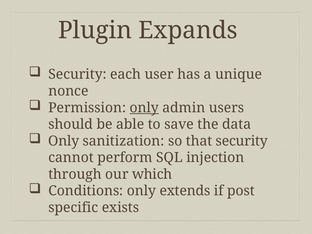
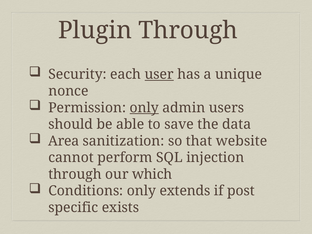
Plugin Expands: Expands -> Through (188, 30)
user underline: none -> present (159, 74)
Only: Only -> Area (64, 141)
that security: security -> website (242, 141)
